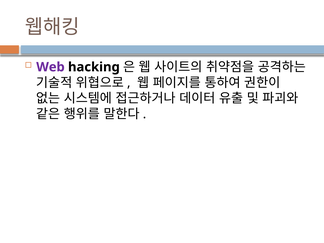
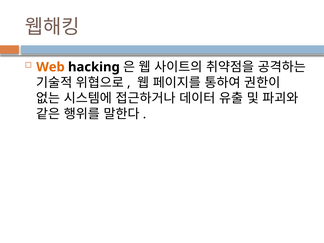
Web colour: purple -> orange (50, 67)
